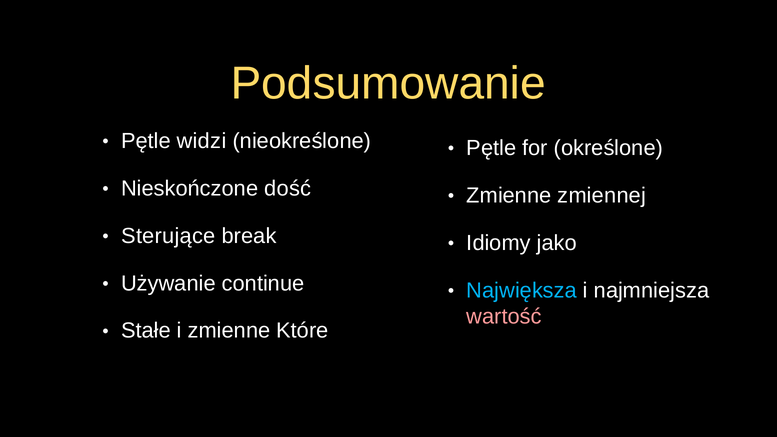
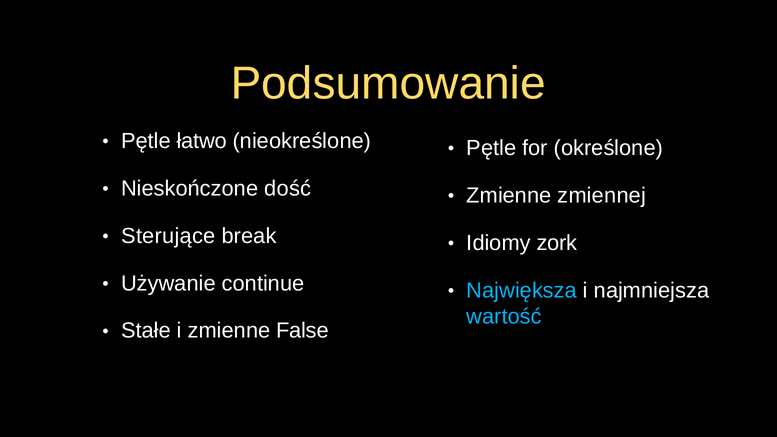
widzi: widzi -> łatwo (202, 141)
jako: jako -> zork (557, 243)
wartość colour: pink -> light blue (504, 317)
Które: Które -> False (303, 331)
